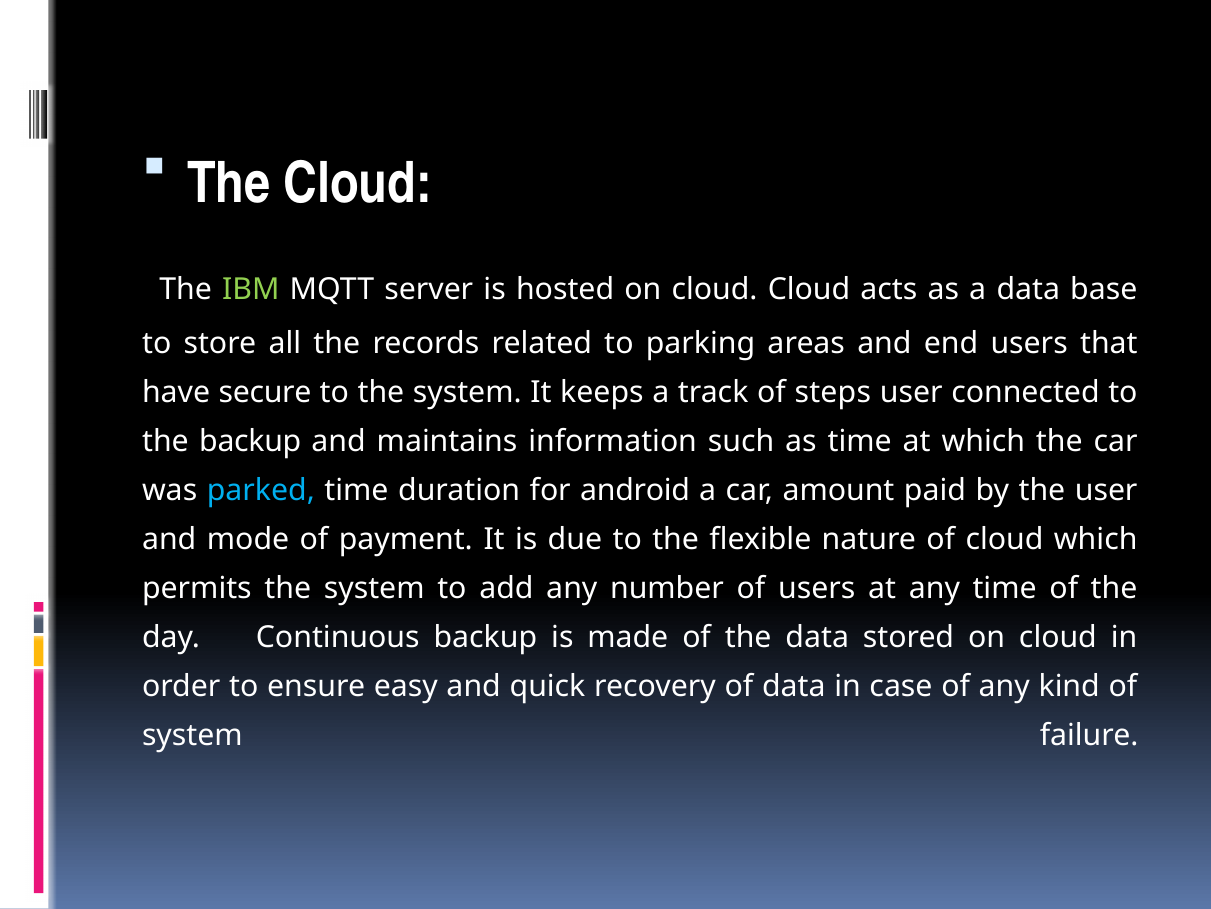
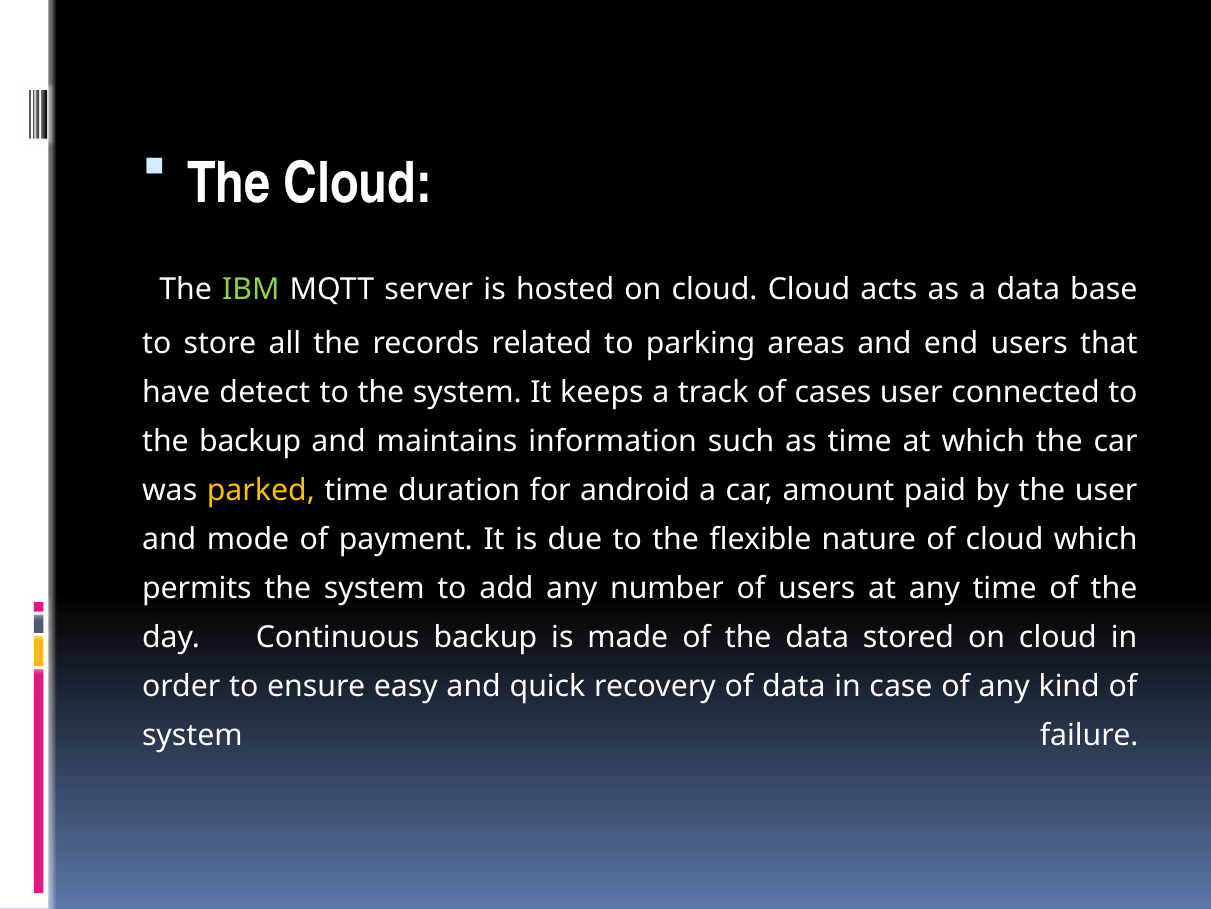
secure: secure -> detect (265, 392)
steps: steps -> cases (833, 392)
parked colour: light blue -> yellow (261, 490)
